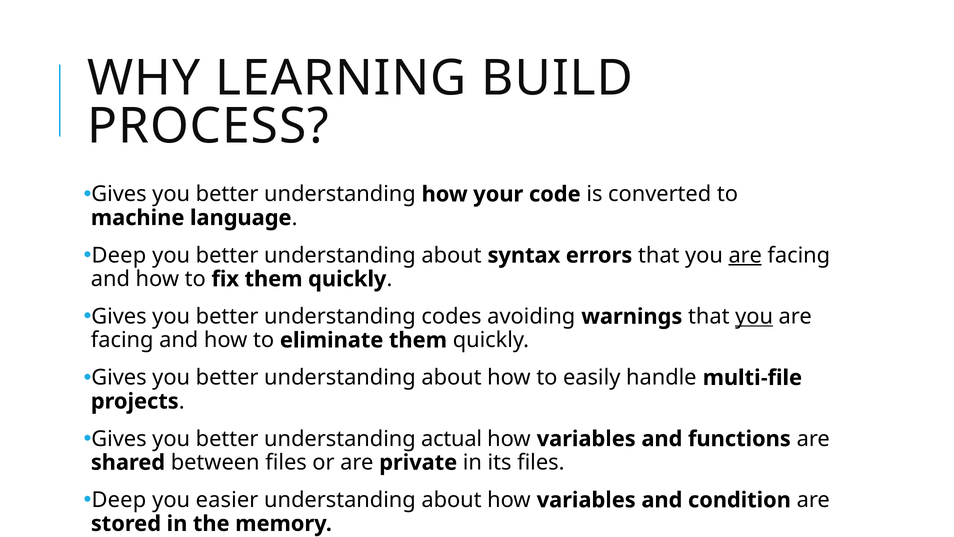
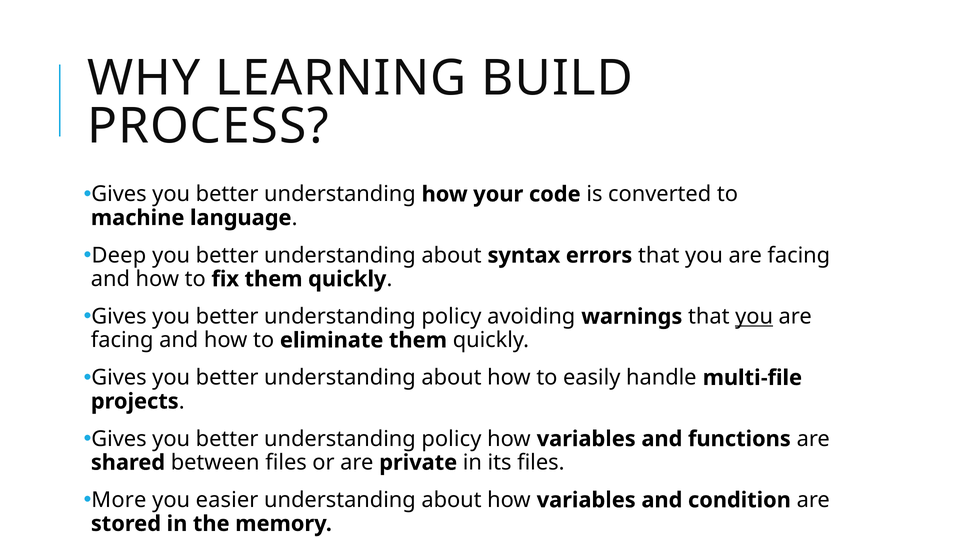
are underline: present -> none (745, 255)
codes: codes -> policy (451, 316)
actual: actual -> policy (451, 439)
Deep: Deep -> More (119, 500)
